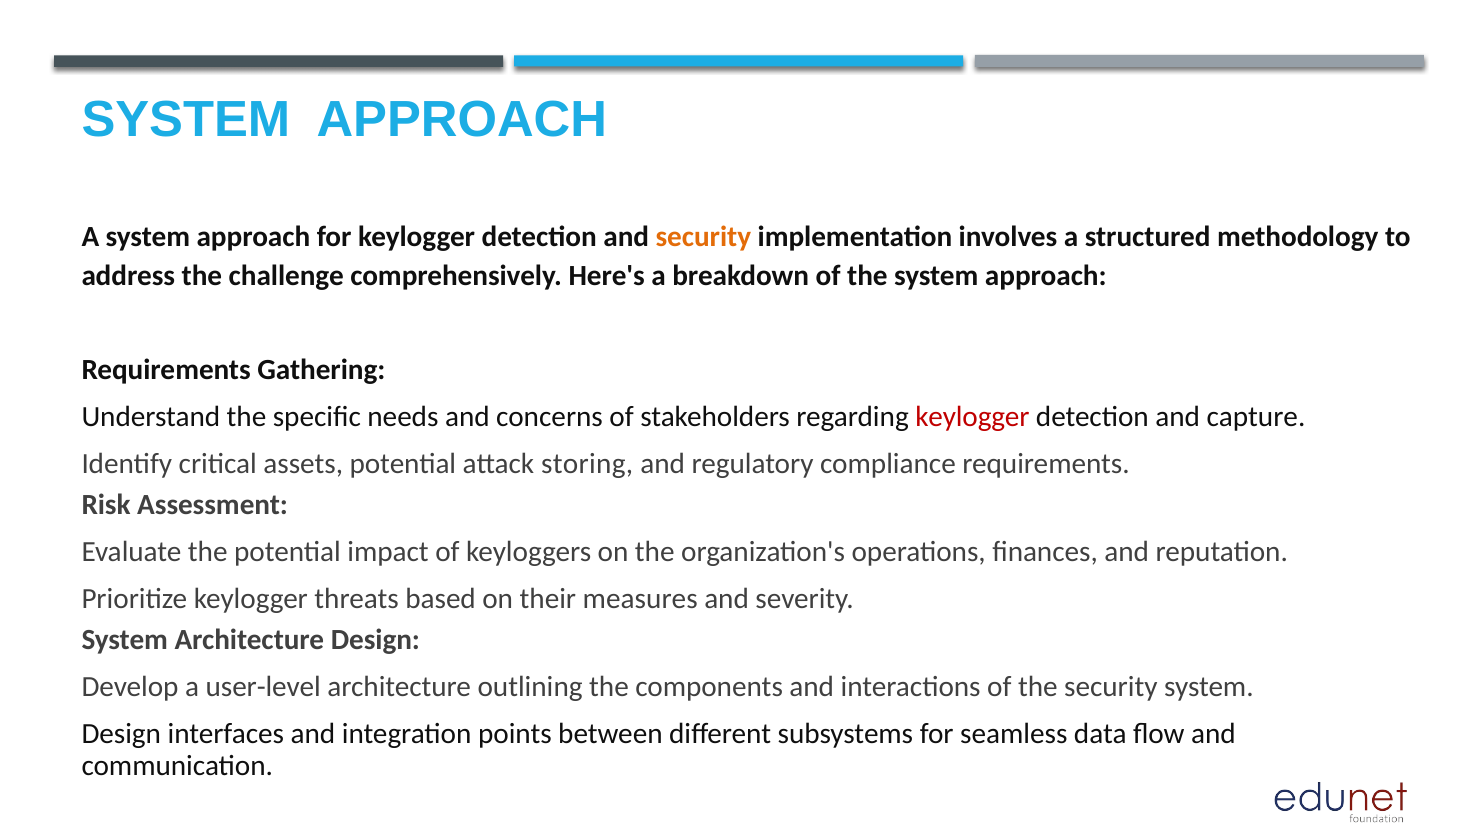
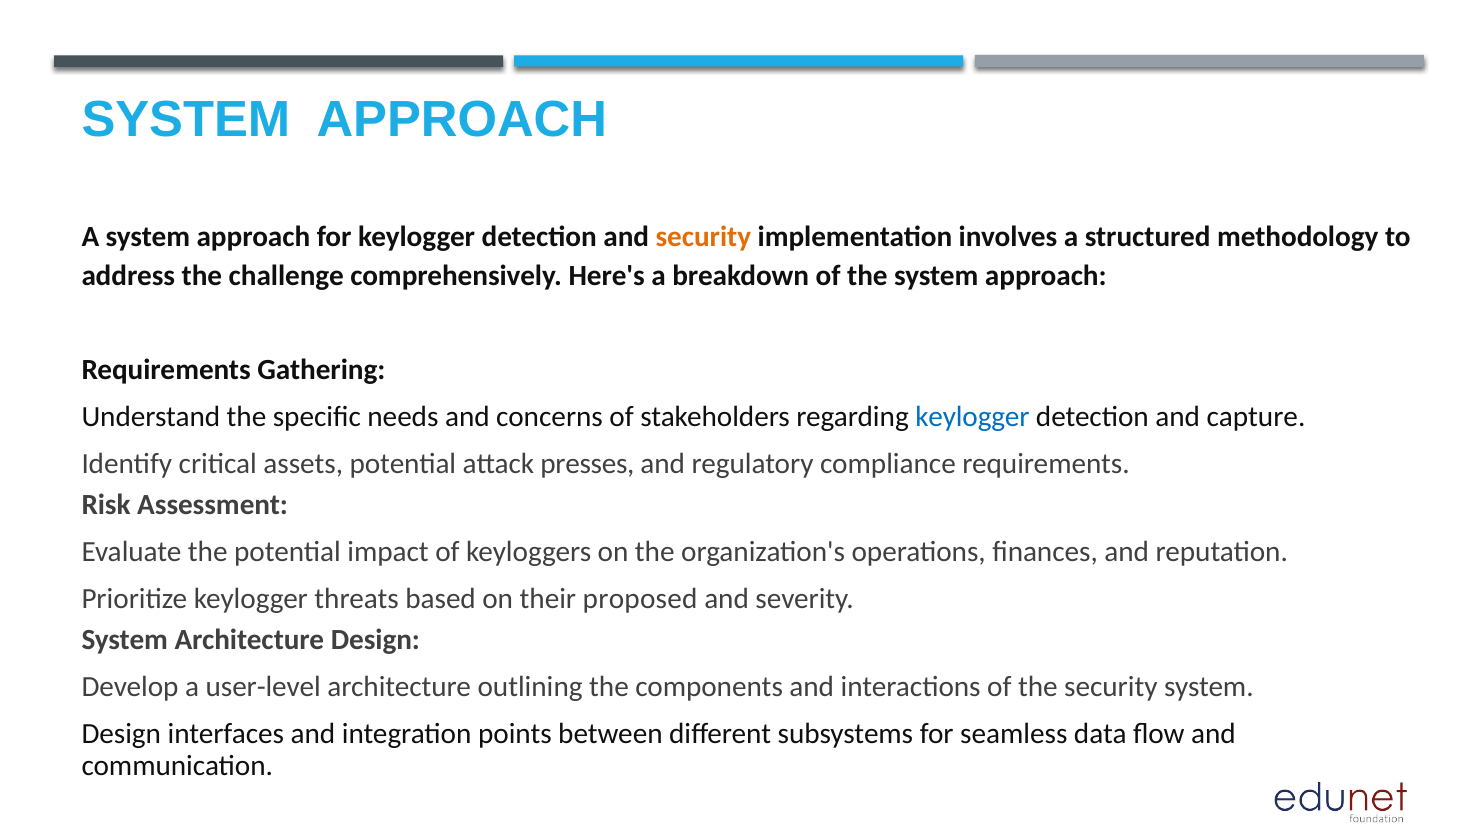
keylogger colour: red -> blue (972, 417)
storing: storing -> presses (587, 464)
measures: measures -> proposed (640, 599)
